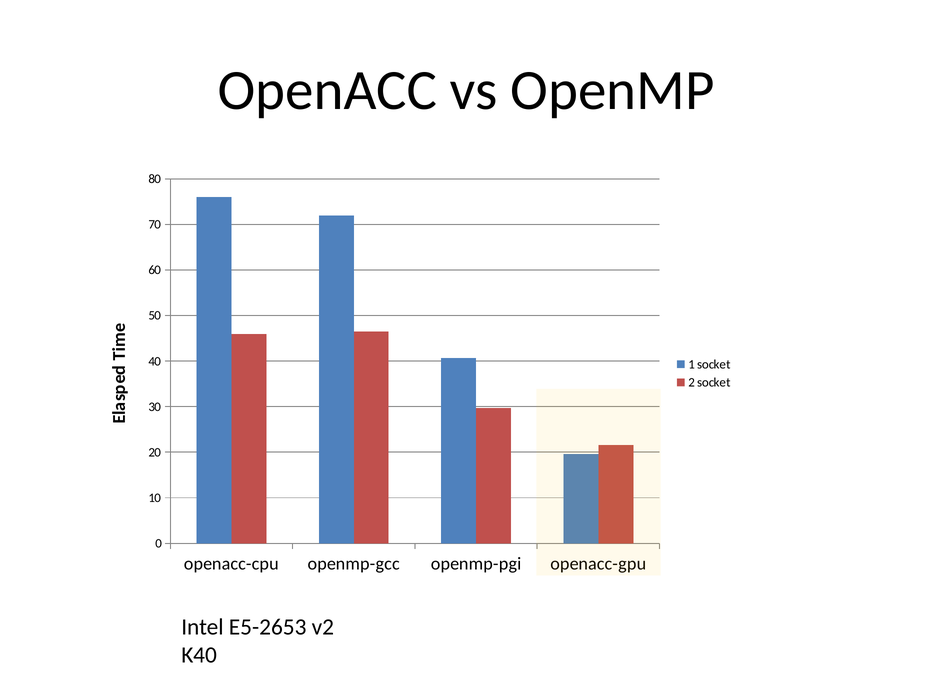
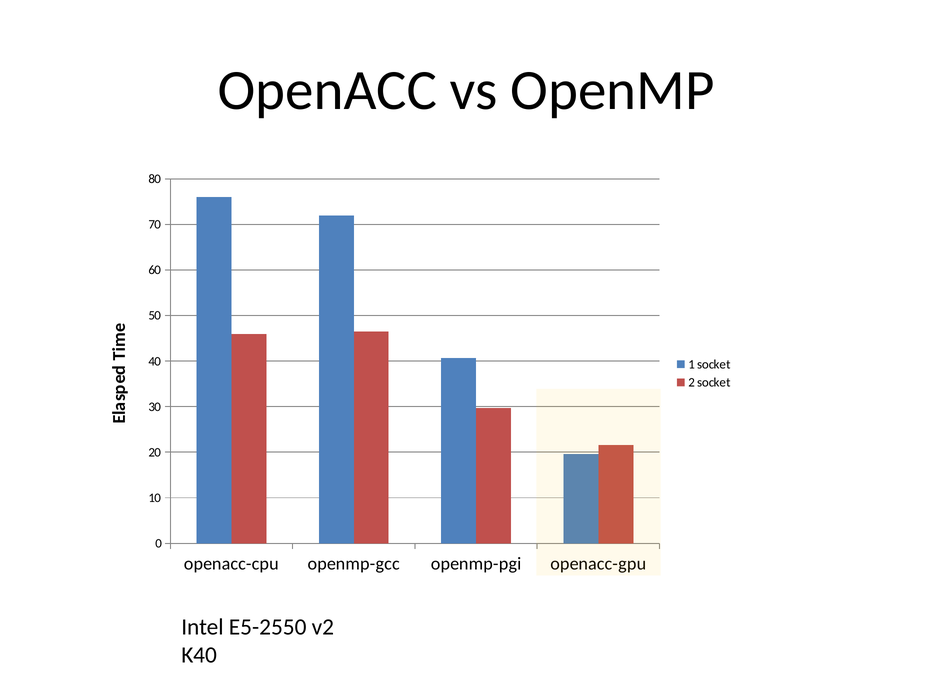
E5-2653: E5-2653 -> E5-2550 (268, 627)
